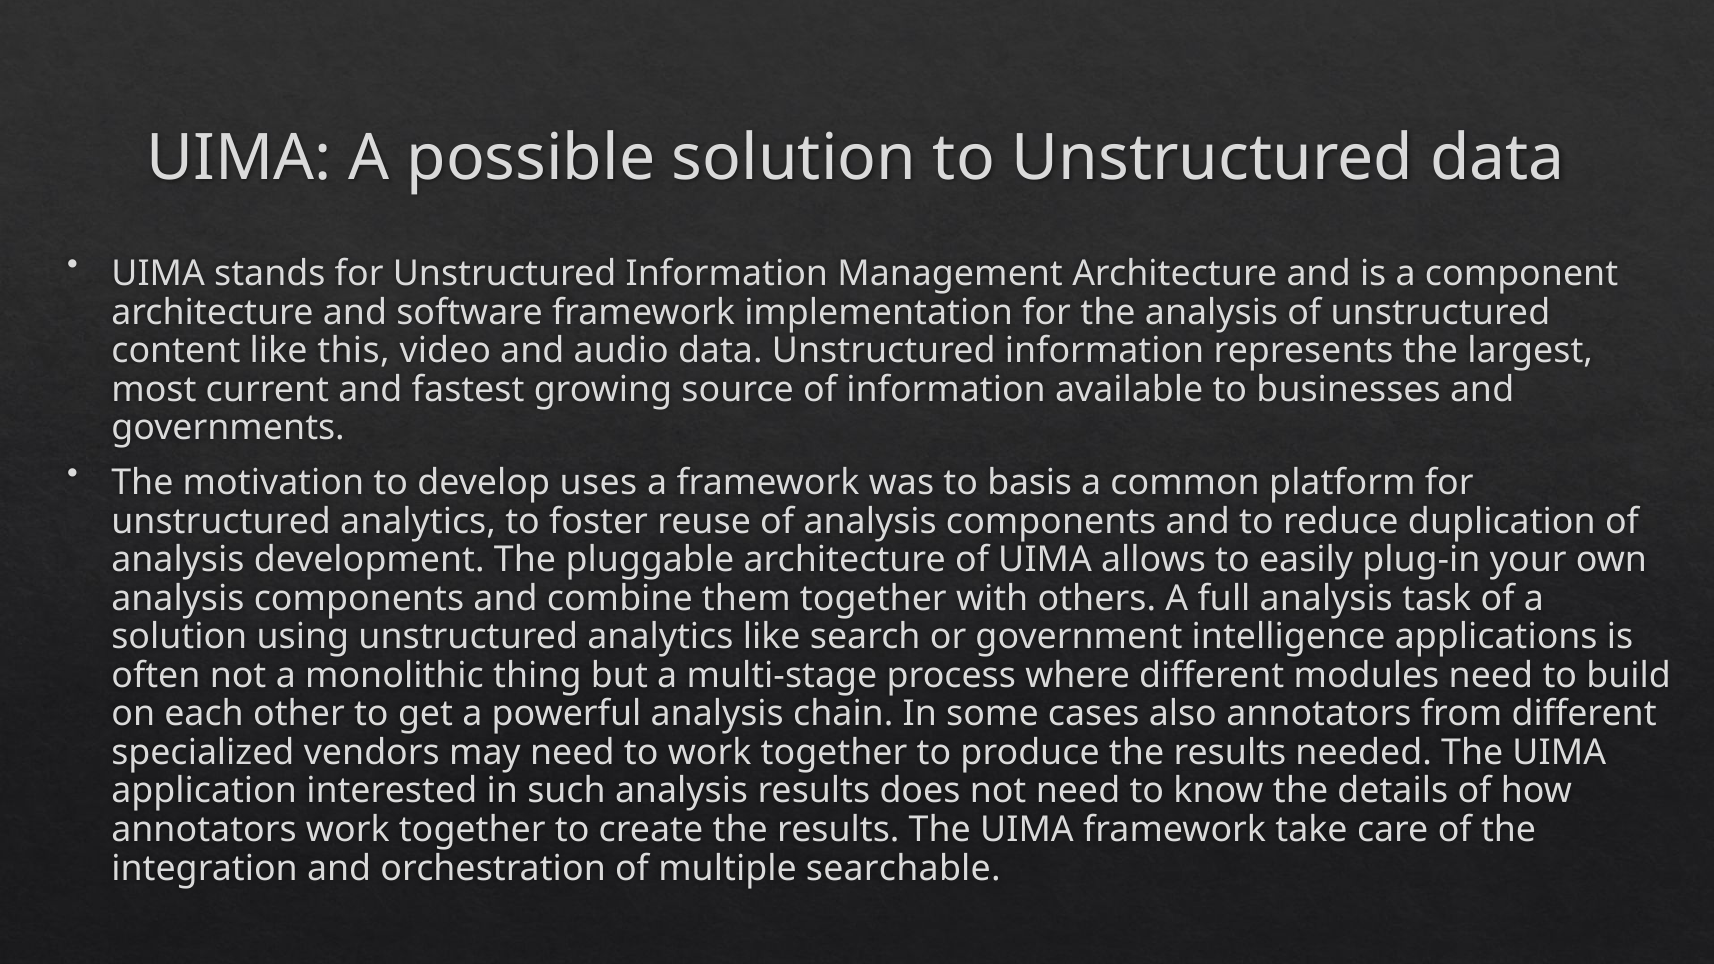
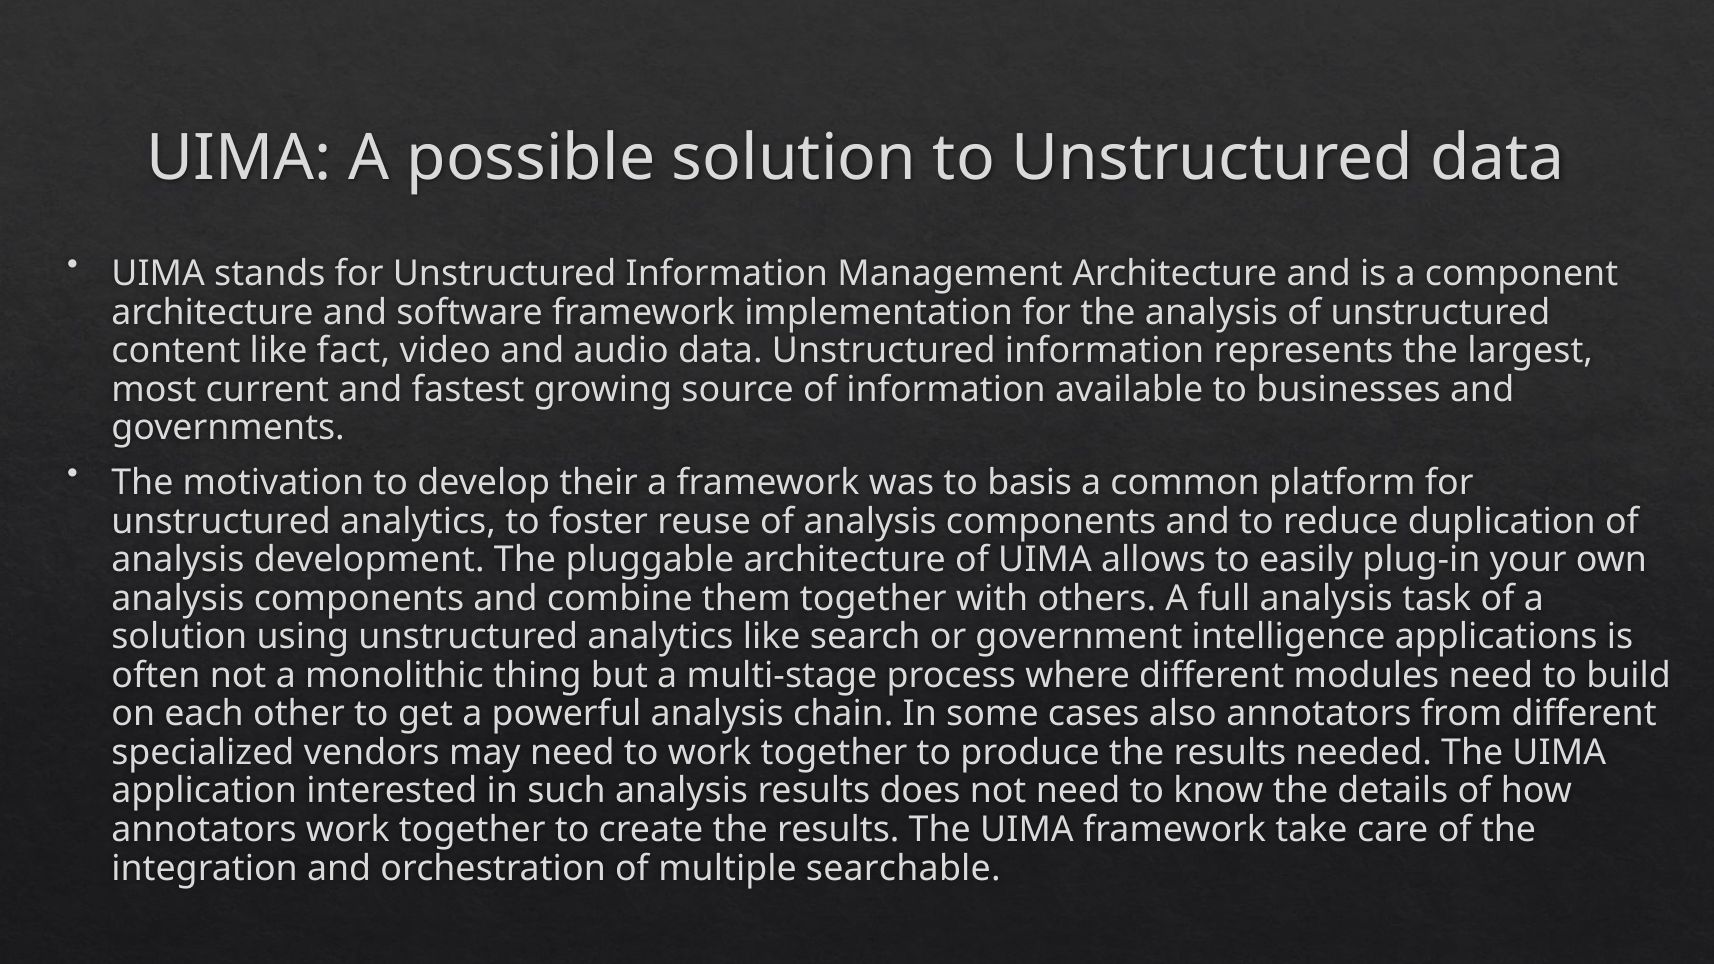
this: this -> fact (353, 351)
uses: uses -> their (599, 483)
